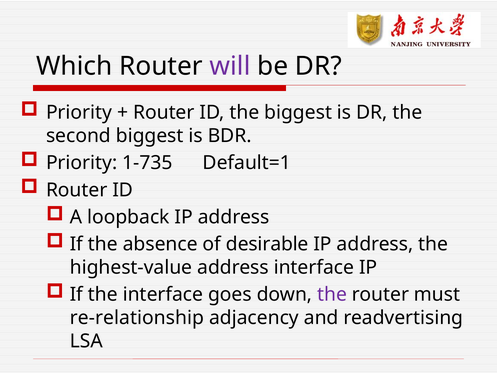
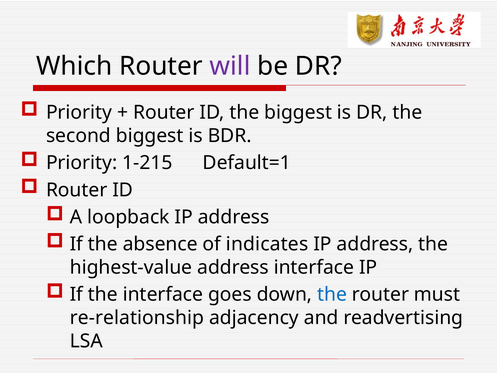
1-735: 1-735 -> 1-215 (147, 163)
desirable: desirable -> indicates (267, 244)
the colour: purple -> blue (332, 294)
